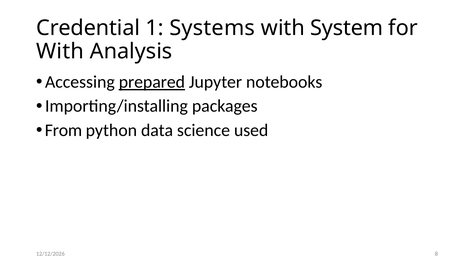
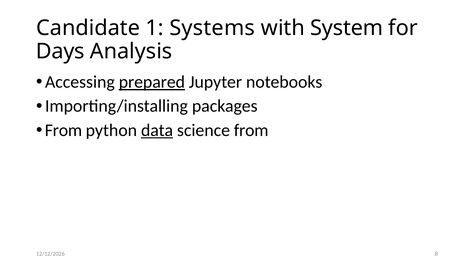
Credential: Credential -> Candidate (88, 28)
With: With -> Days (60, 52)
data underline: none -> present (157, 131)
science used: used -> from (251, 131)
